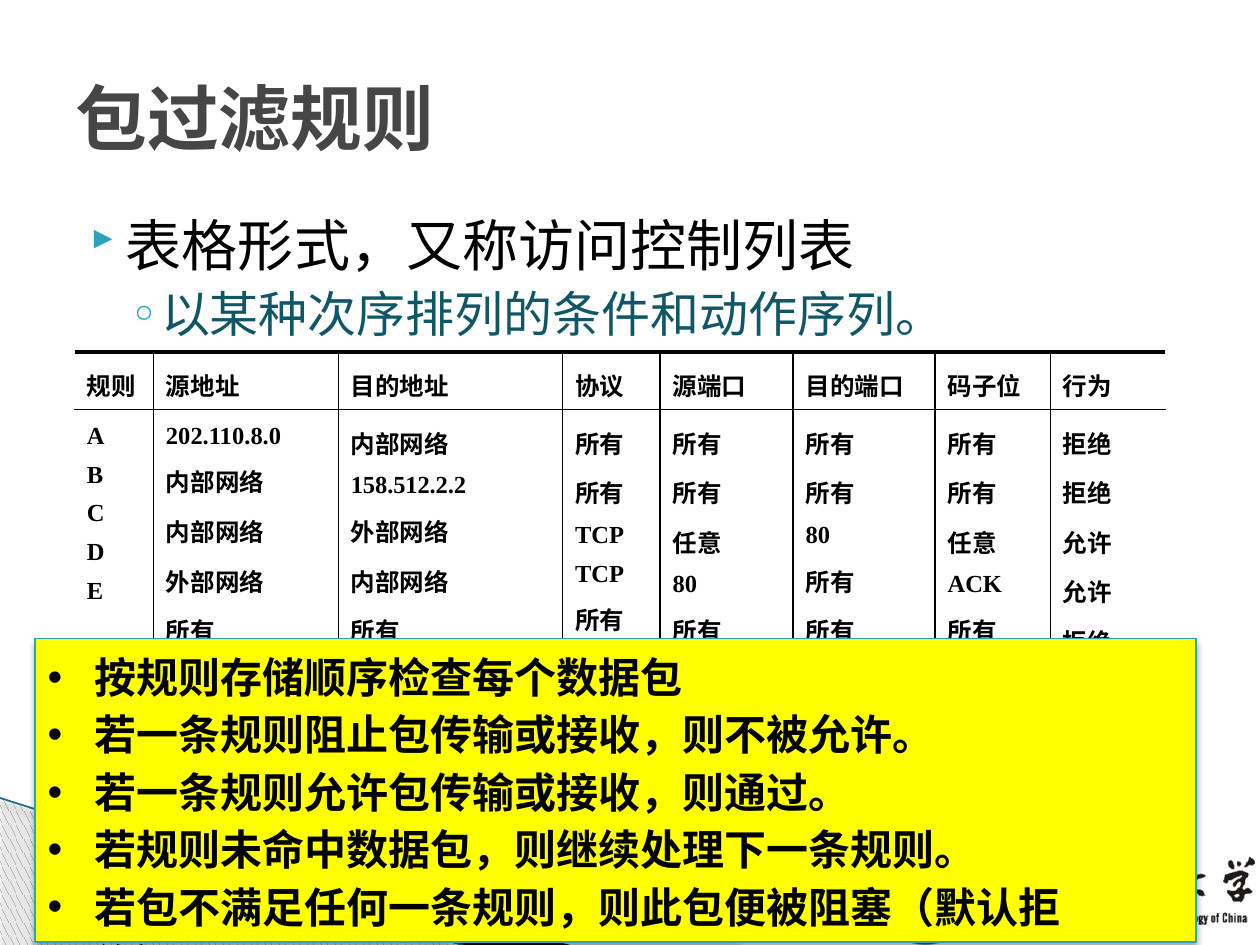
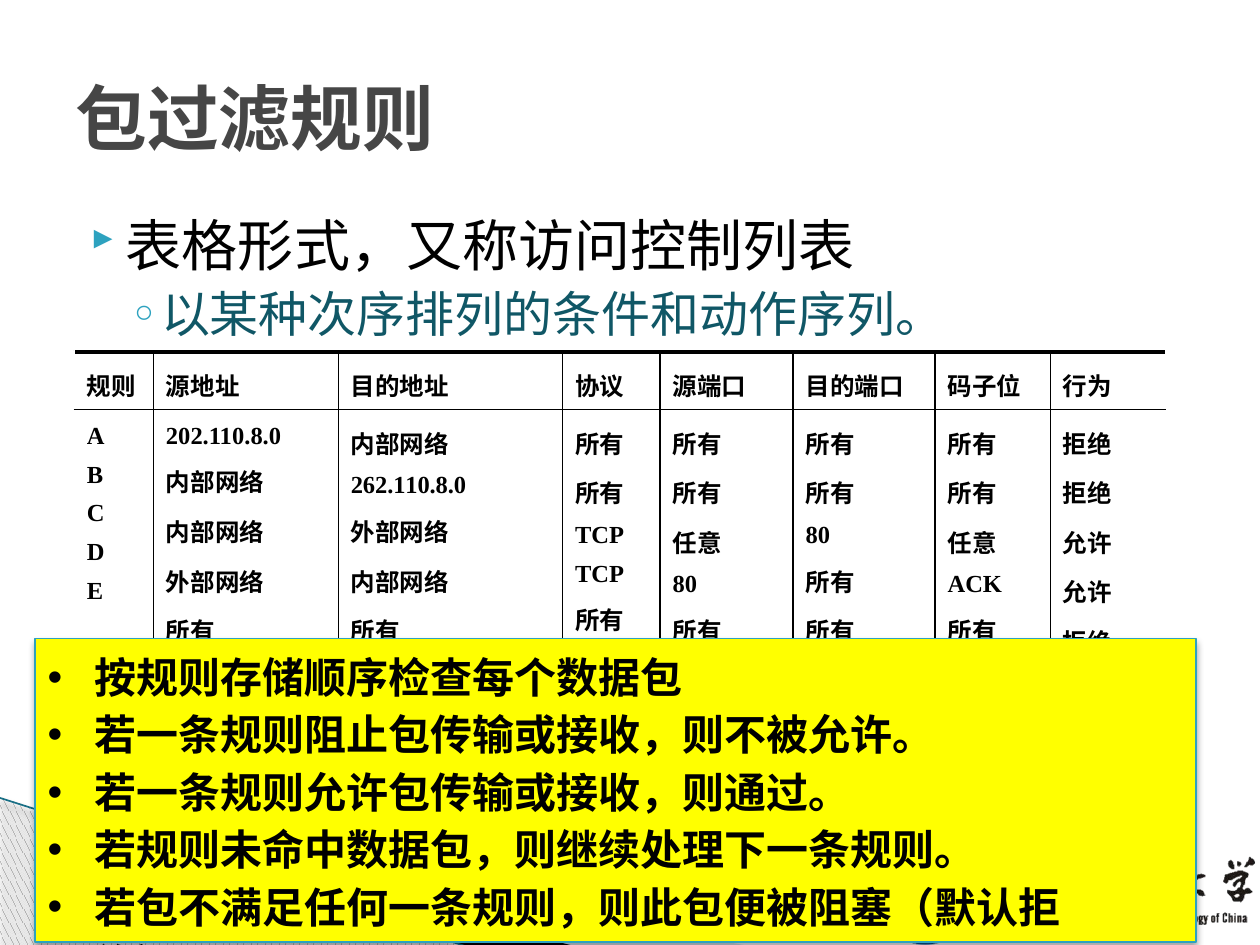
158.512.2.2: 158.512.2.2 -> 262.110.8.0 (408, 486)
